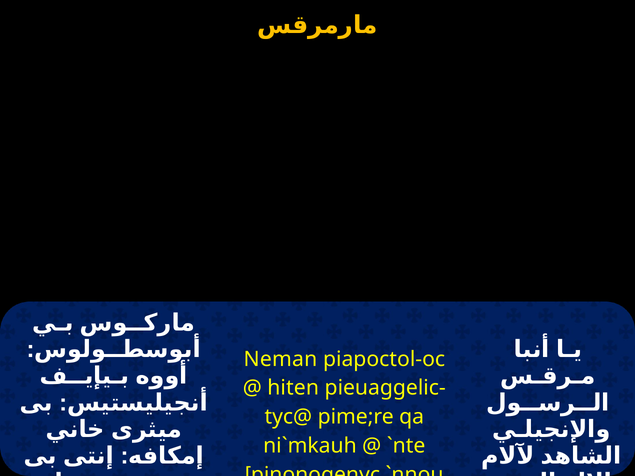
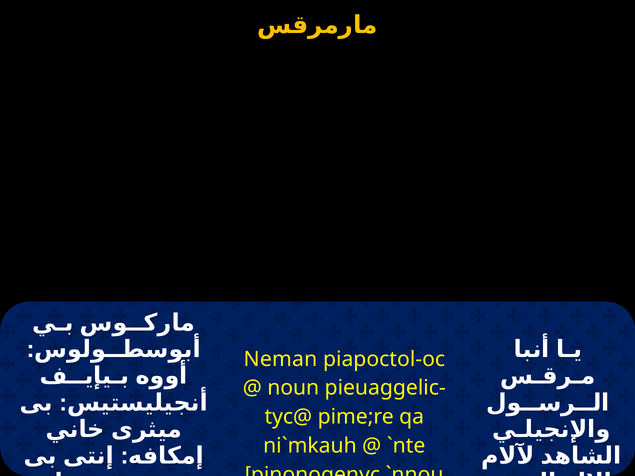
hiten: hiten -> noun (293, 388)
